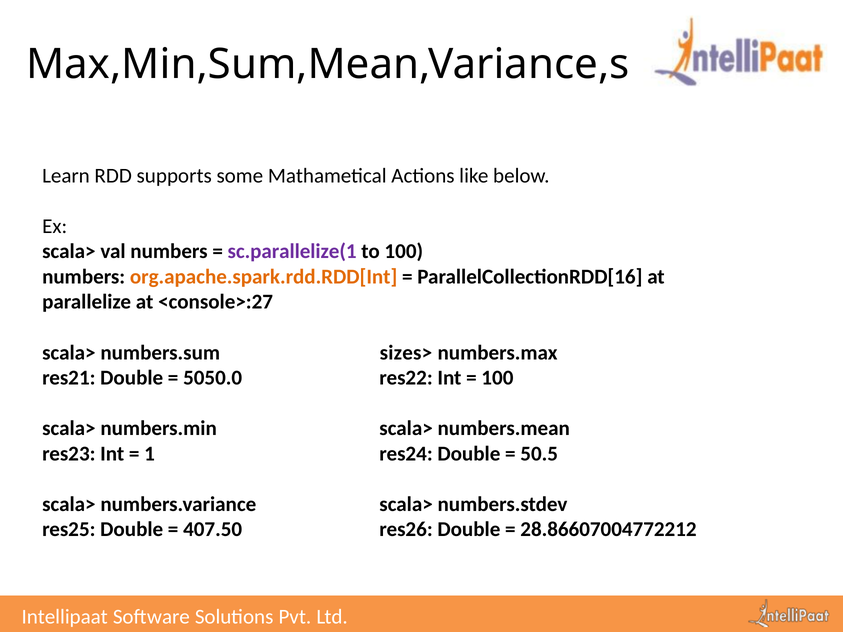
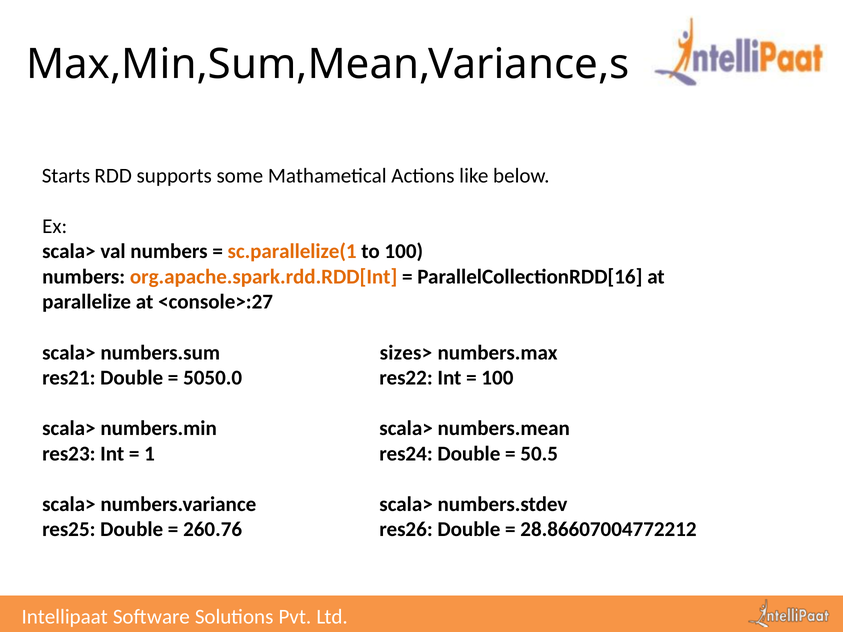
Learn: Learn -> Starts (66, 176)
sc.parallelize(1 colour: purple -> orange (292, 252)
407.50: 407.50 -> 260.76 (213, 530)
